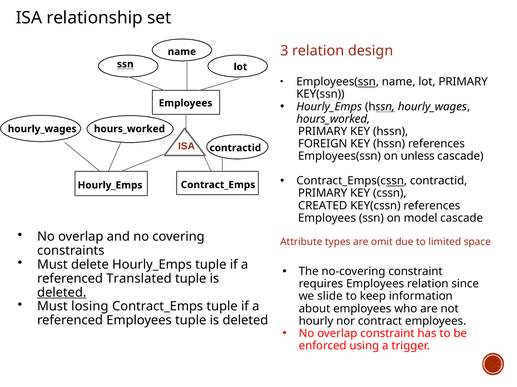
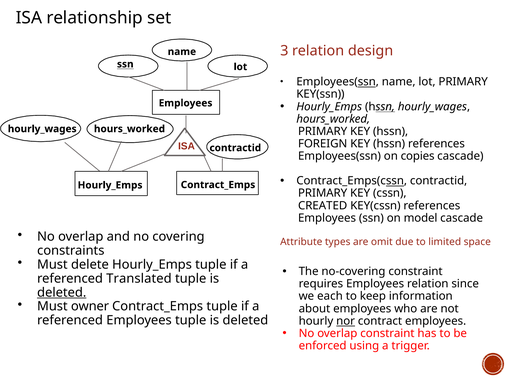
unless: unless -> copies (418, 156)
slide: slide -> each (330, 297)
losing: losing -> owner (90, 307)
nor underline: none -> present (346, 322)
